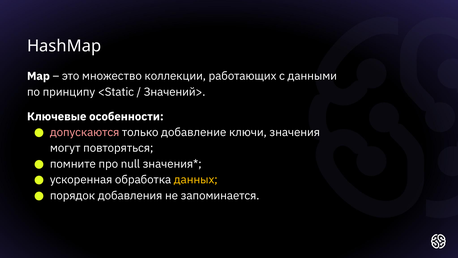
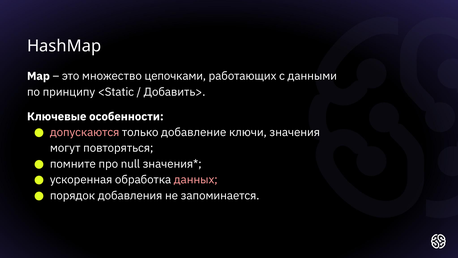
коллекции: коллекции -> цепочками (175, 76)
Значений>: Значений> -> Добавить> (175, 92)
данных colour: yellow -> pink (196, 180)
